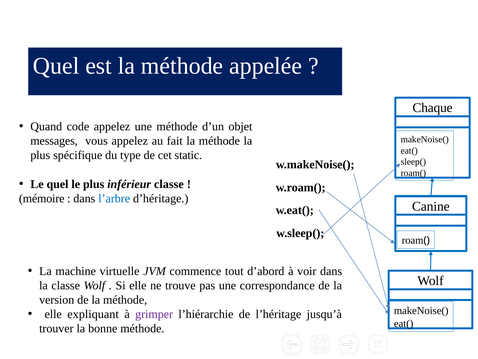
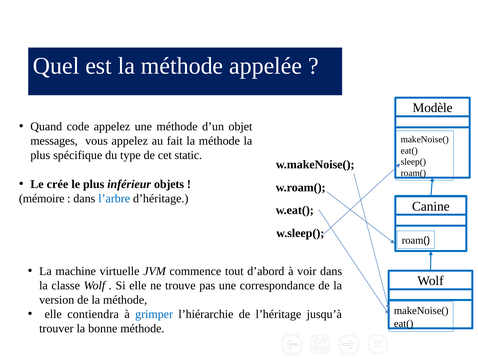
Chaque: Chaque -> Modèle (433, 108)
Le quel: quel -> crée (57, 184)
inférieur classe: classe -> objets (169, 184)
expliquant: expliquant -> contiendra (93, 314)
grimper colour: purple -> blue (154, 314)
